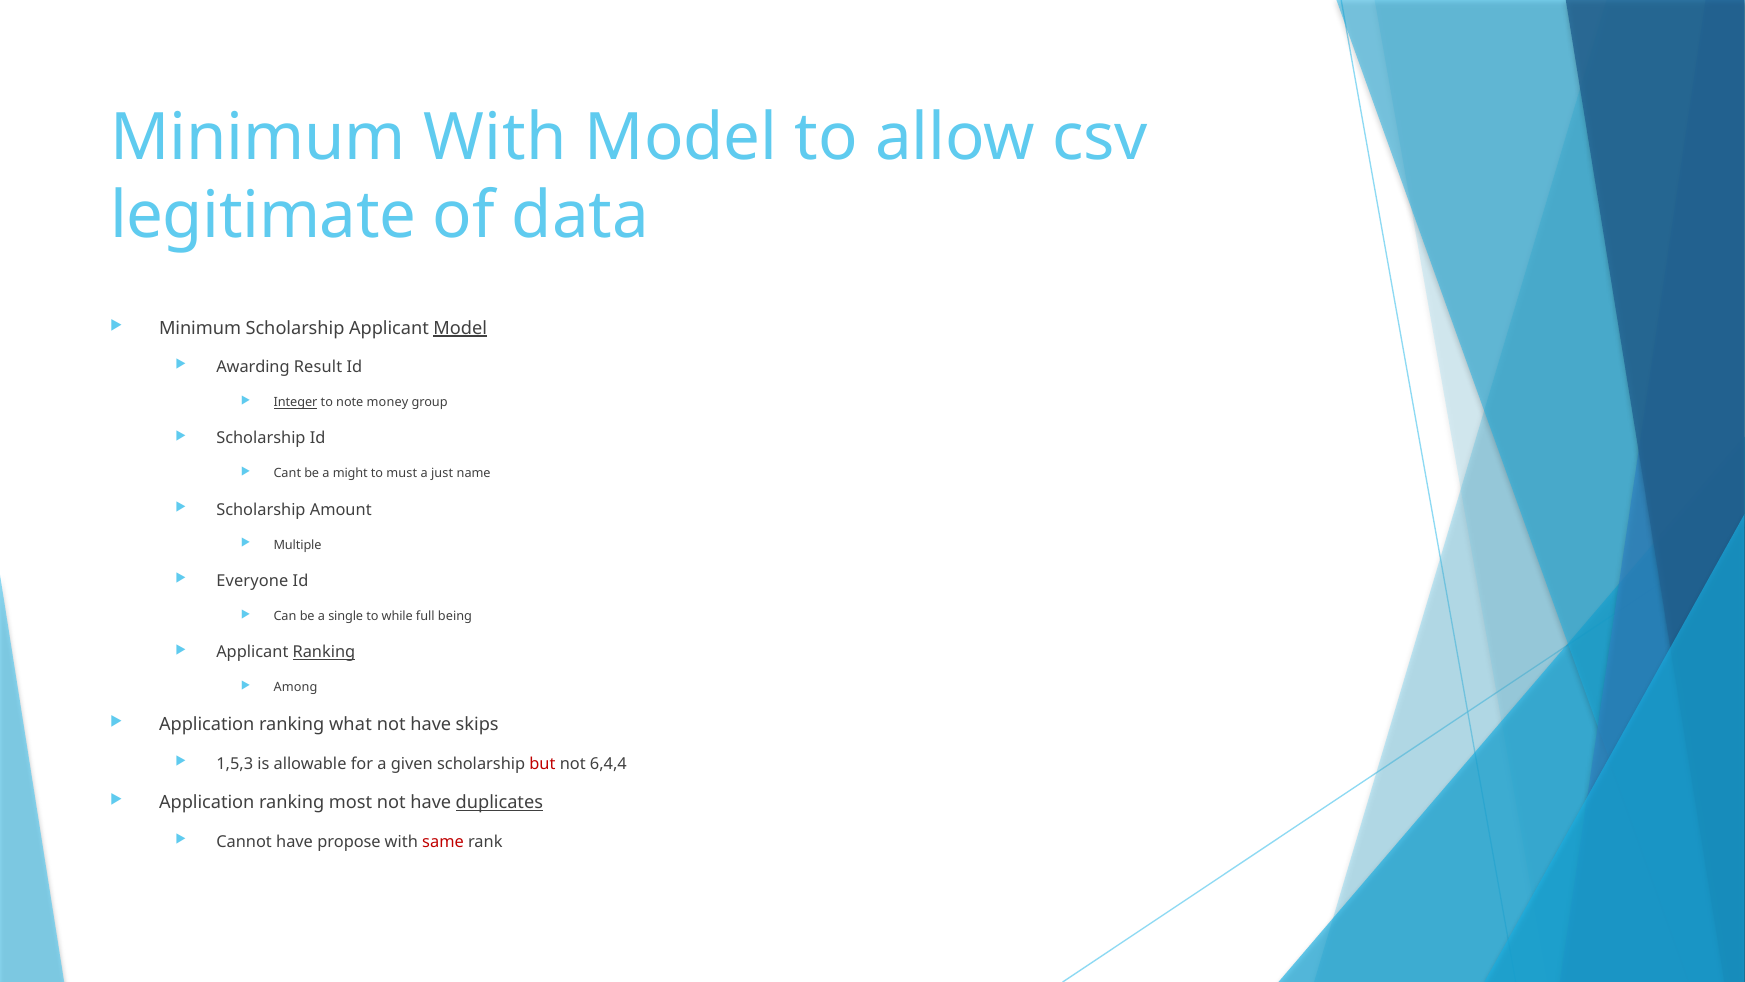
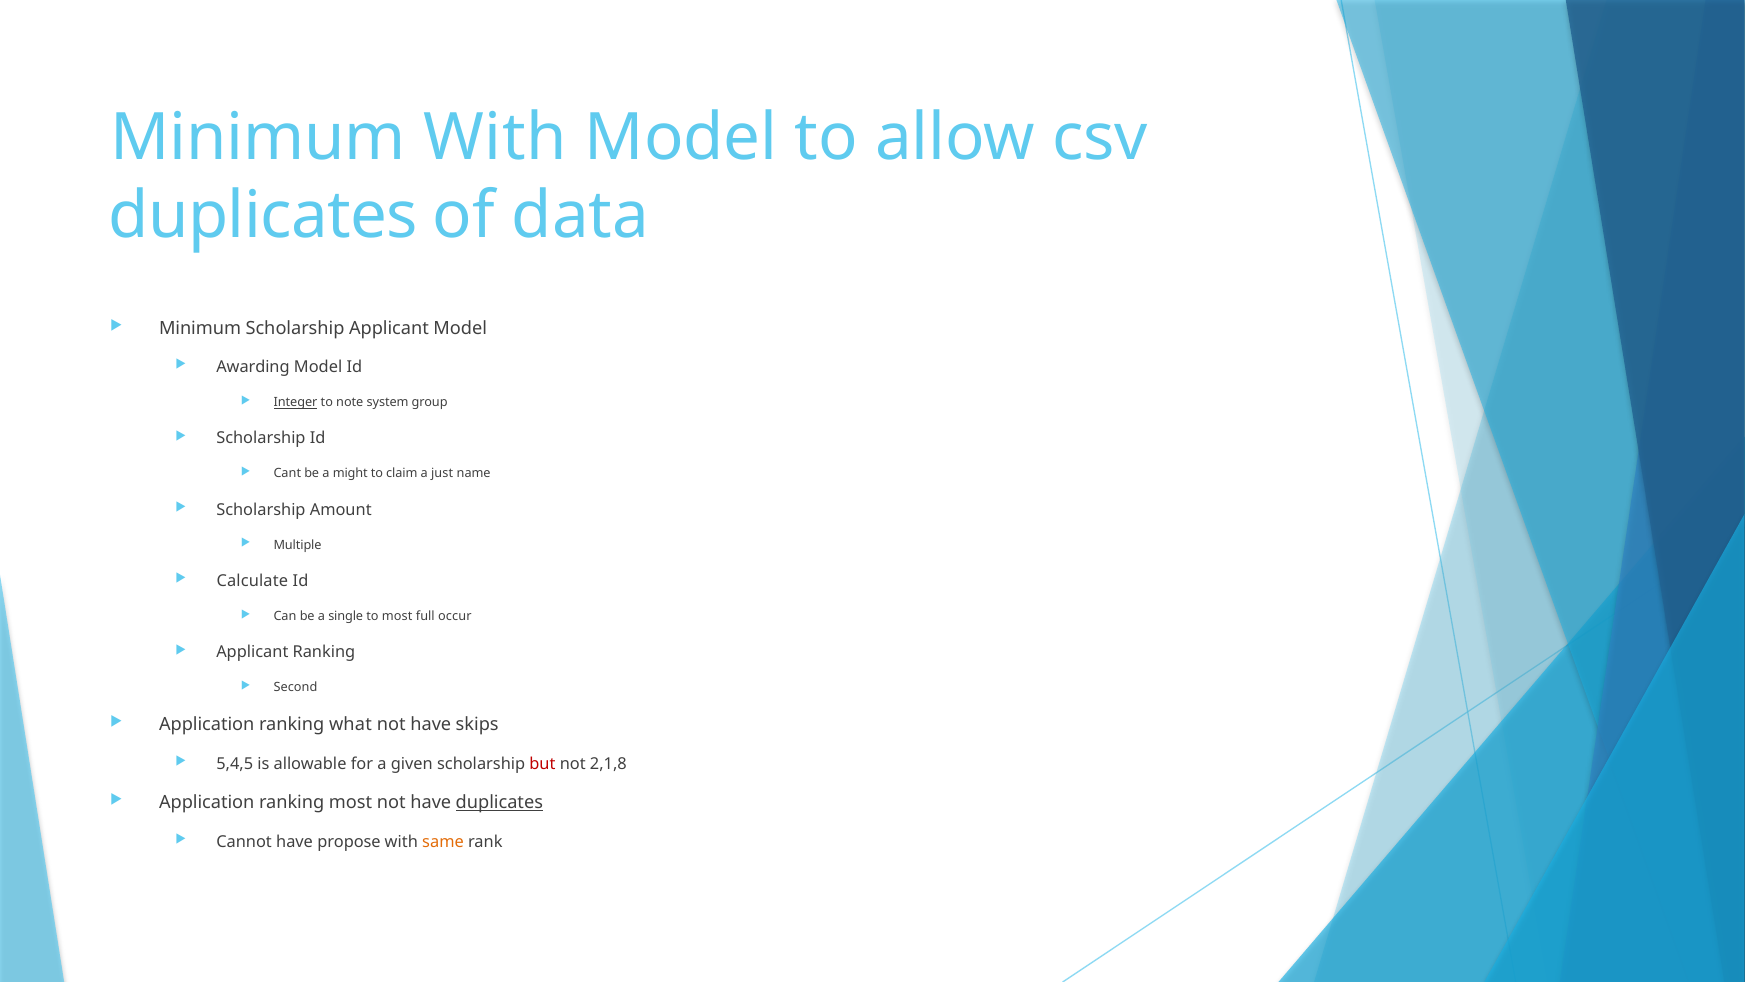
legitimate: legitimate -> duplicates (263, 216)
Model underline: present -> none (460, 328)
Awarding Result: Result -> Model (318, 367)
money: money -> system (388, 402)
must: must -> claim (402, 474)
Everyone: Everyone -> Calculate (252, 581)
to while: while -> most (397, 616)
being: being -> occur (455, 616)
Ranking underline: present -> none (324, 652)
Among: Among -> Second (296, 687)
1,5,3: 1,5,3 -> 5,4,5 (235, 763)
6,4,4: 6,4,4 -> 2,1,8 (608, 763)
same colour: red -> orange (443, 841)
